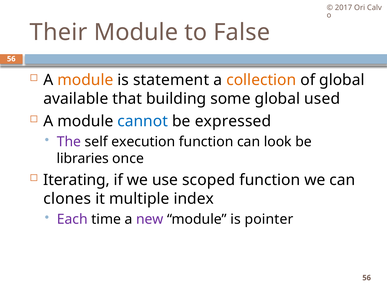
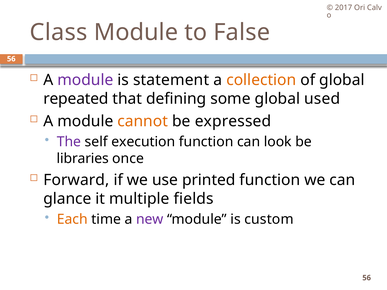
Their: Their -> Class (59, 32)
module colour: orange -> purple (85, 80)
available: available -> repeated (76, 99)
building: building -> defining (176, 99)
cannot colour: blue -> orange (143, 121)
Iterating: Iterating -> Forward (76, 180)
scoped: scoped -> printed (209, 180)
clones: clones -> glance (67, 199)
index: index -> fields (194, 199)
Each colour: purple -> orange (72, 219)
pointer: pointer -> custom (269, 219)
